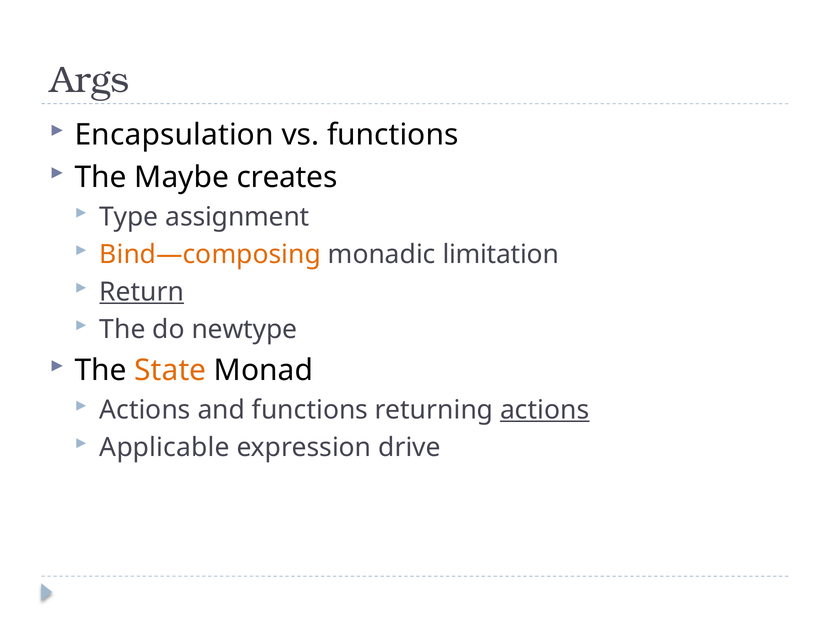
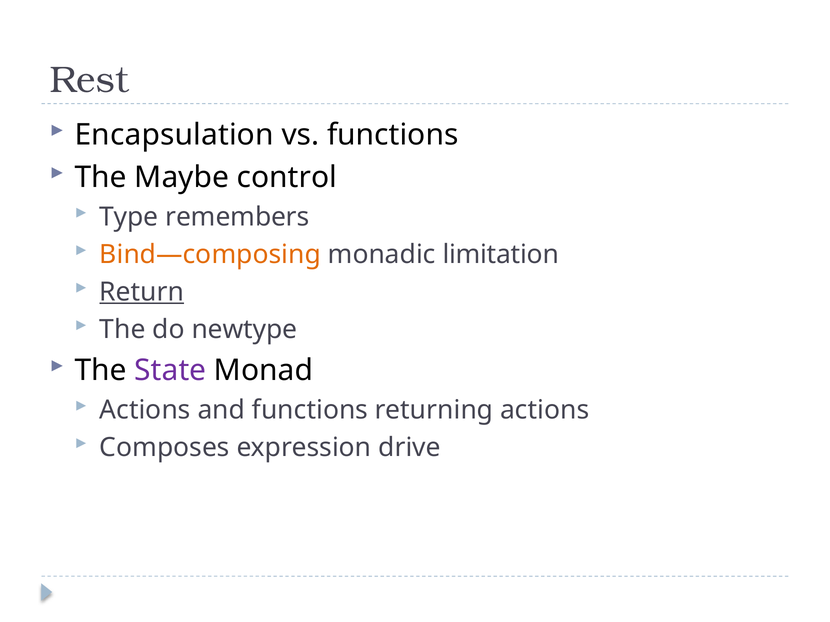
Args: Args -> Rest (89, 80)
creates: creates -> control (287, 178)
assignment: assignment -> remembers (237, 217)
State colour: orange -> purple (170, 371)
actions underline: present -> none (545, 410)
Applicable: Applicable -> Composes (165, 448)
